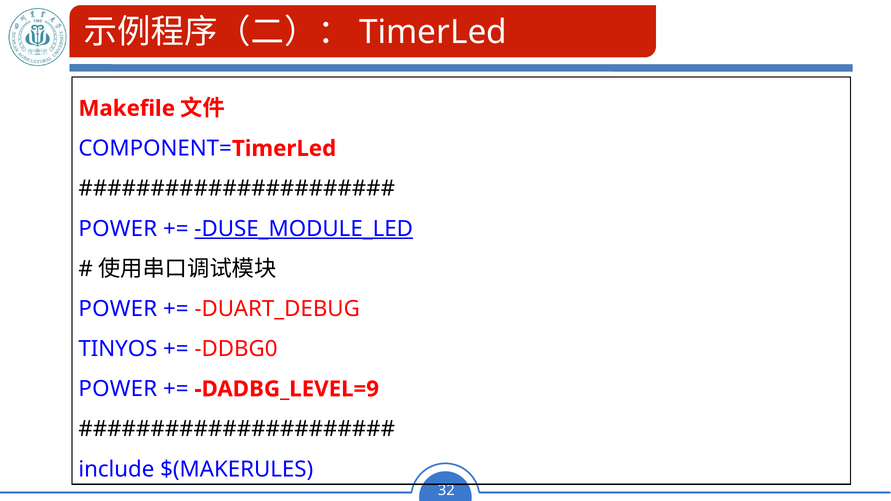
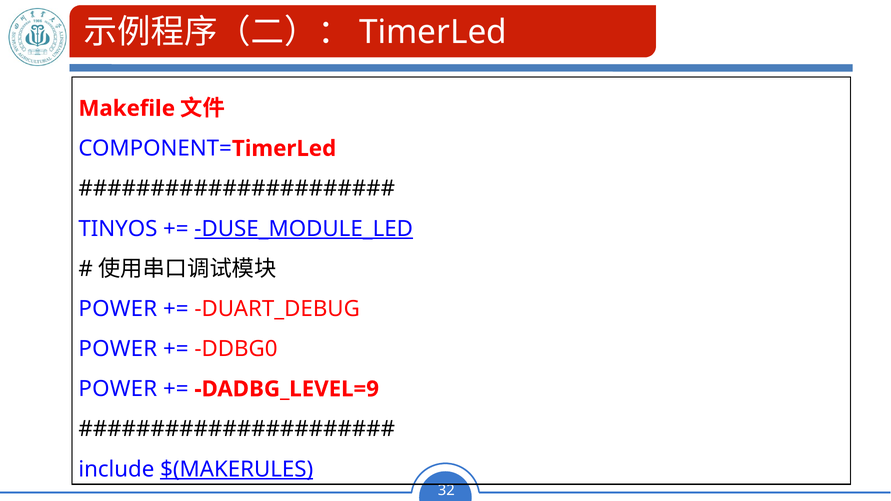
POWER: POWER -> TINYOS (118, 229)
TINYOS: TINYOS -> POWER (118, 349)
$(MAKERULES underline: none -> present (237, 469)
